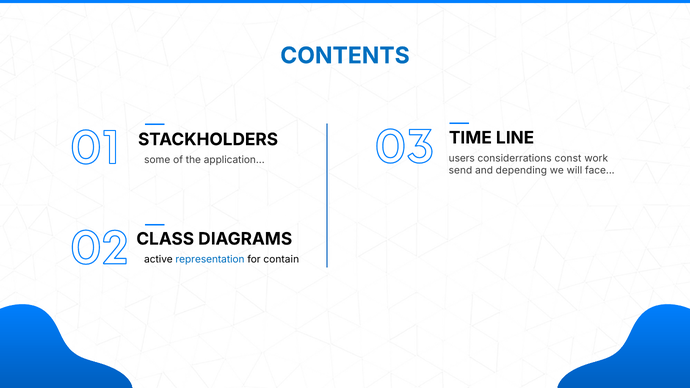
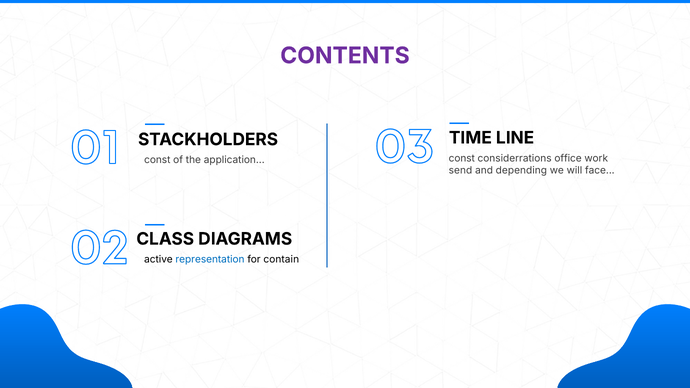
CONTENTS colour: blue -> purple (345, 56)
users: users -> const (462, 158)
const: const -> office (568, 158)
some: some -> const (157, 160)
